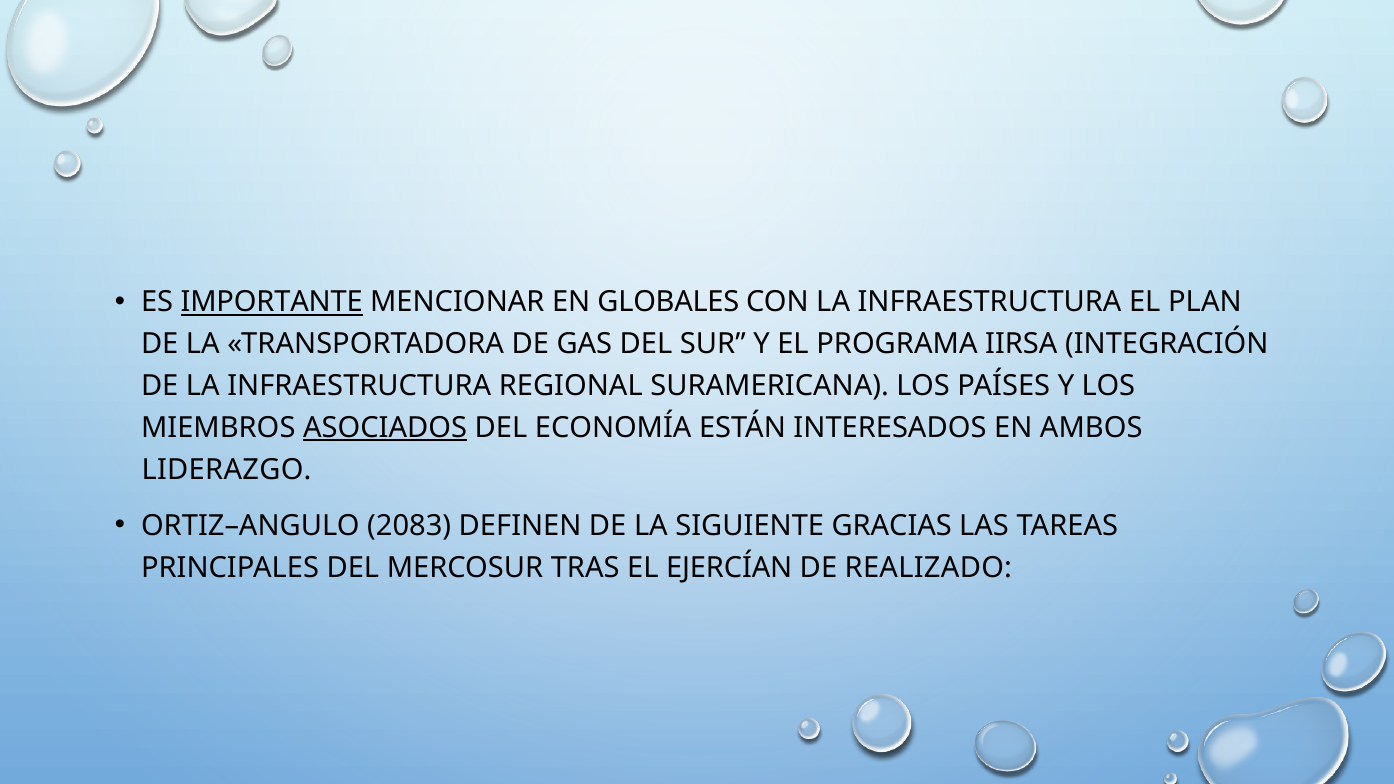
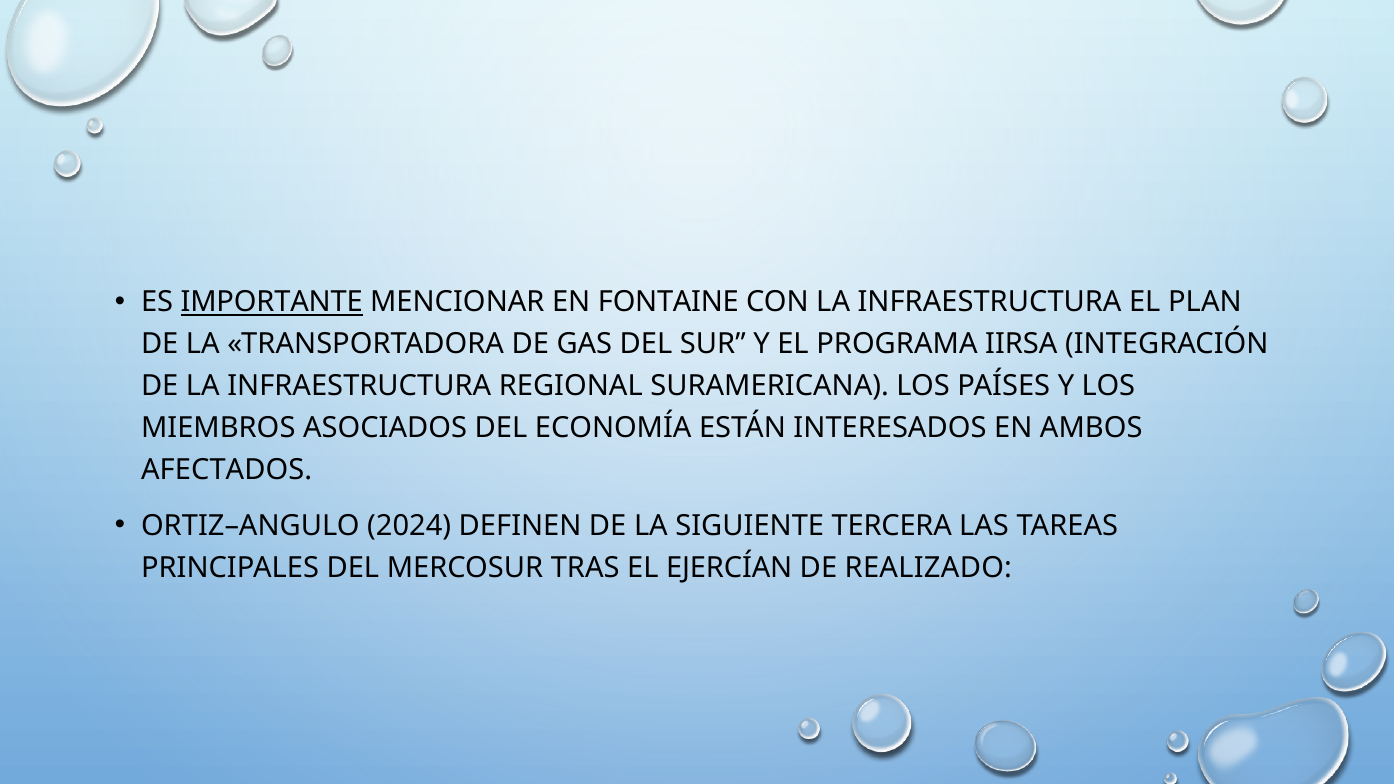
GLOBALES: GLOBALES -> FONTAINE (668, 302)
ASOCIADOS underline: present -> none (385, 428)
LIDERAZGO: LIDERAZGO -> AFECTADOS (227, 470)
2083: 2083 -> 2024 (409, 526)
GRACIAS: GRACIAS -> TERCERA (892, 526)
